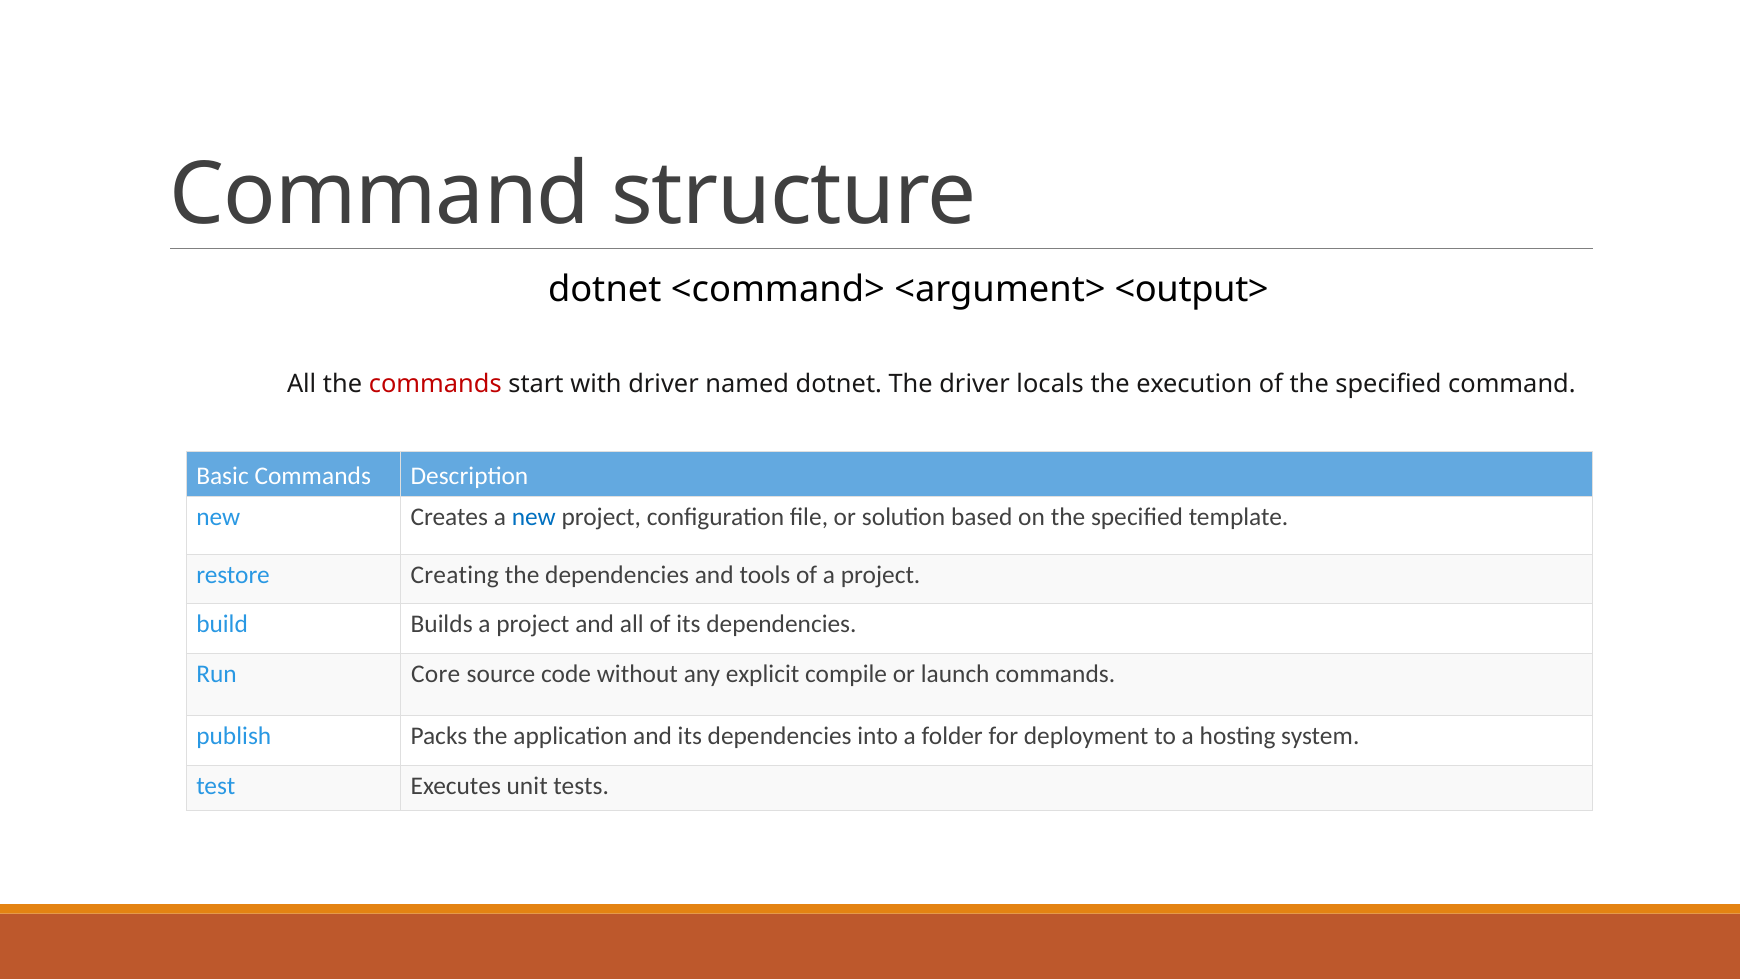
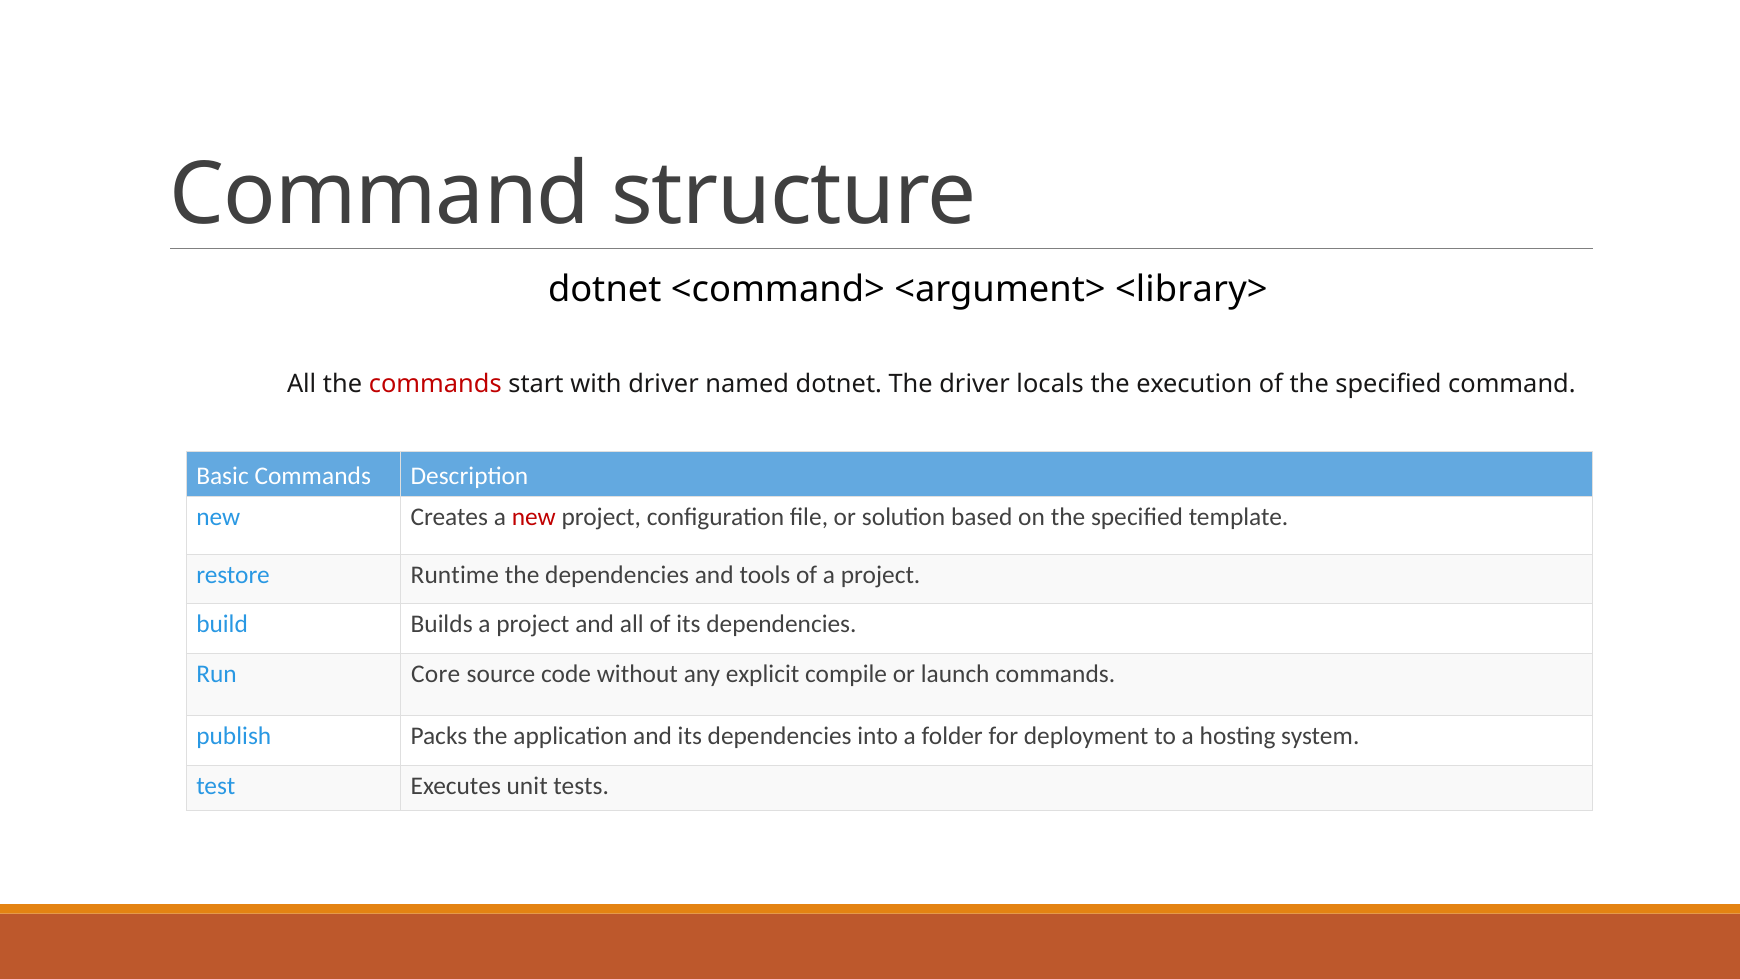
<output>: <output> -> <library> (1191, 289)
new colour: blue -> red (534, 517)
Creating: Creating -> Runtime (455, 575)
